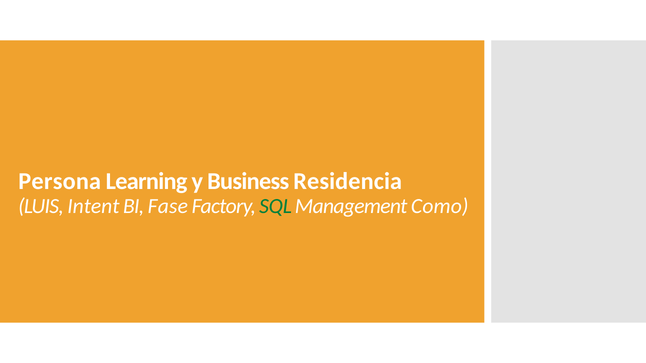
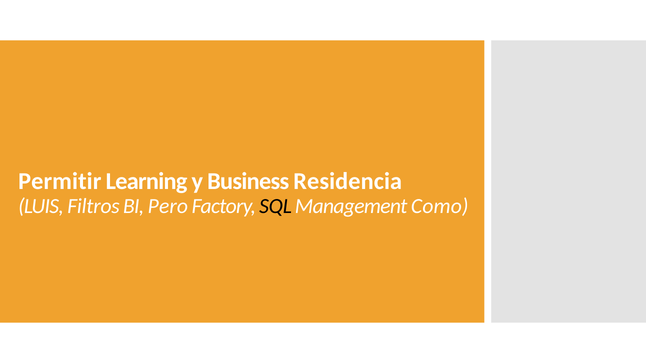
Persona: Persona -> Permitir (60, 181)
Intent: Intent -> Filtros (93, 207)
Fase: Fase -> Pero (168, 207)
SQL colour: green -> black (276, 207)
